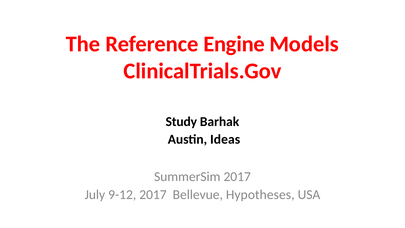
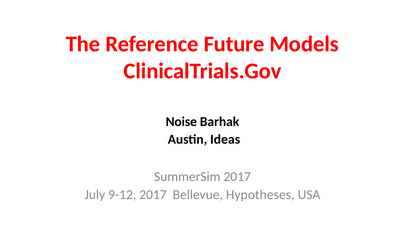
Engine: Engine -> Future (234, 44)
Study: Study -> Noise (181, 122)
